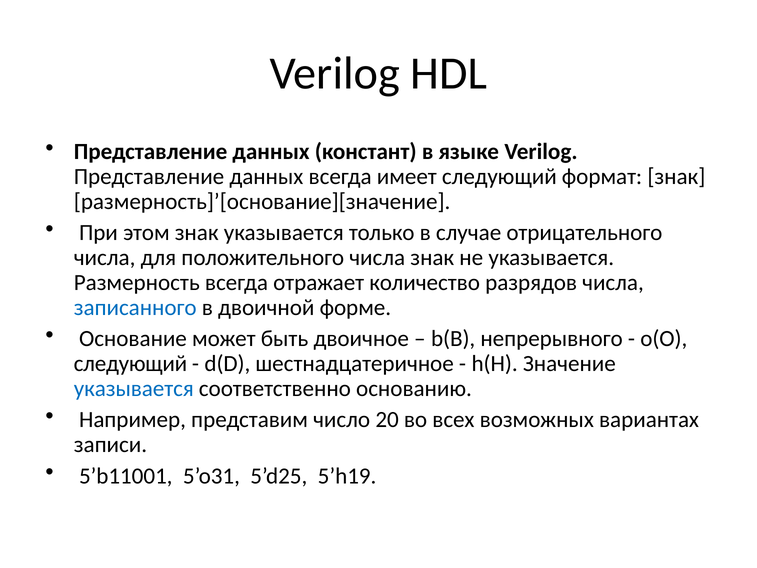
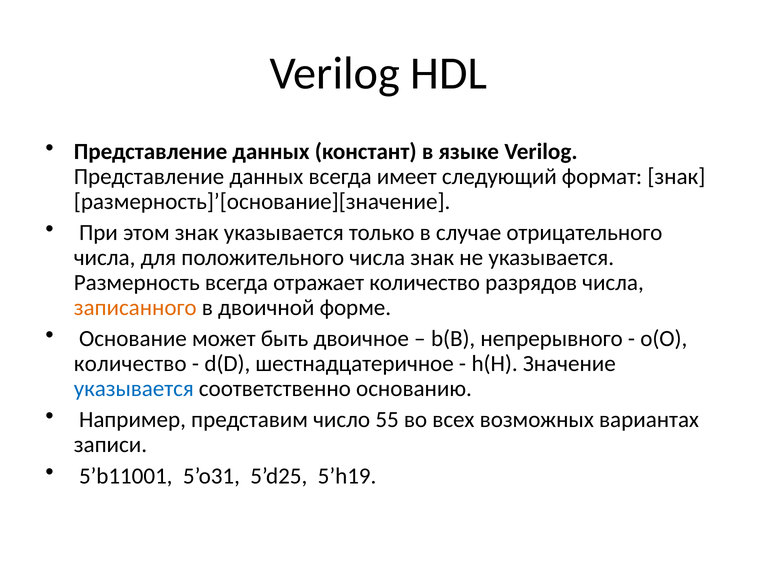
записанного colour: blue -> orange (135, 308)
следующий: следующий -> количество (130, 364)
20: 20 -> 55 (387, 420)
